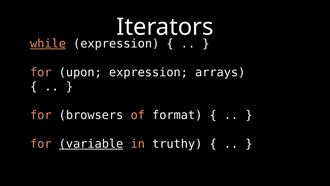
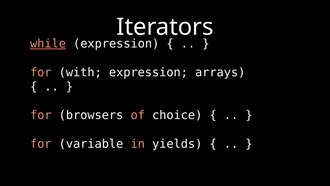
upon: upon -> with (80, 72)
format: format -> choice (177, 115)
variable underline: present -> none (91, 144)
truthy: truthy -> yields (177, 144)
